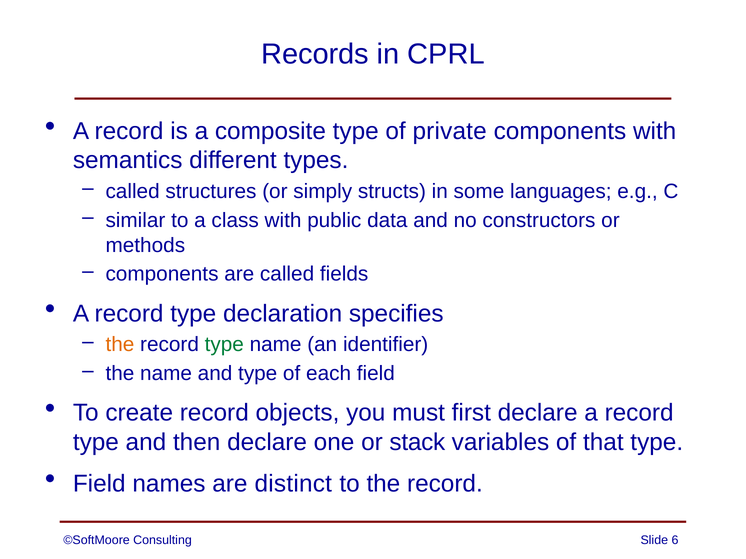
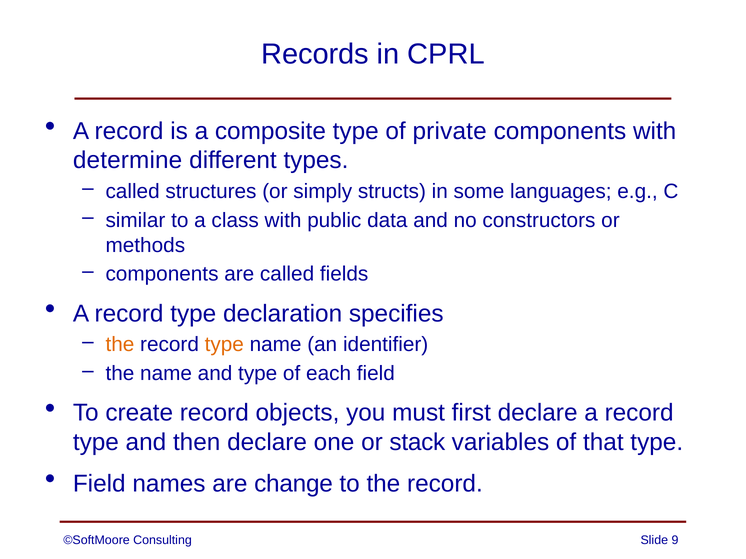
semantics: semantics -> determine (128, 161)
type colour: green -> orange (224, 345)
distinct: distinct -> change (294, 484)
6: 6 -> 9 (675, 540)
